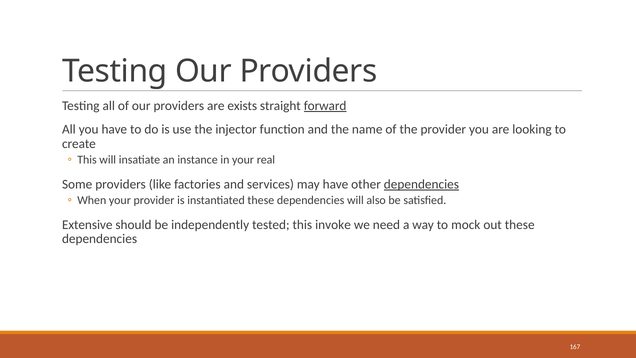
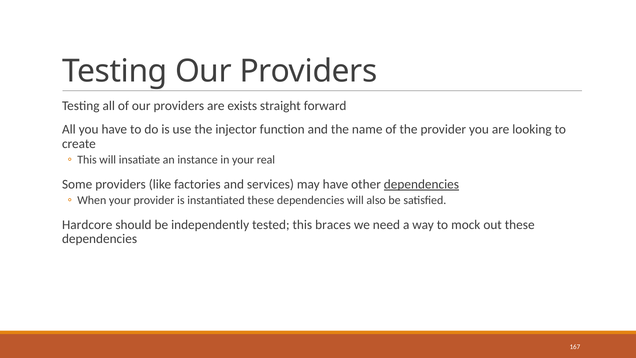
forward underline: present -> none (325, 106)
Extensive: Extensive -> Hardcore (87, 225)
invoke: invoke -> braces (333, 225)
